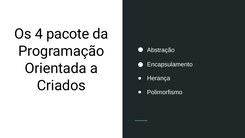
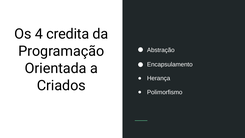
pacote: pacote -> credita (68, 34)
